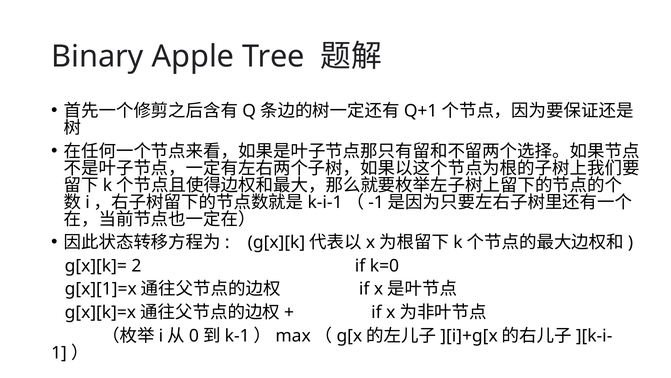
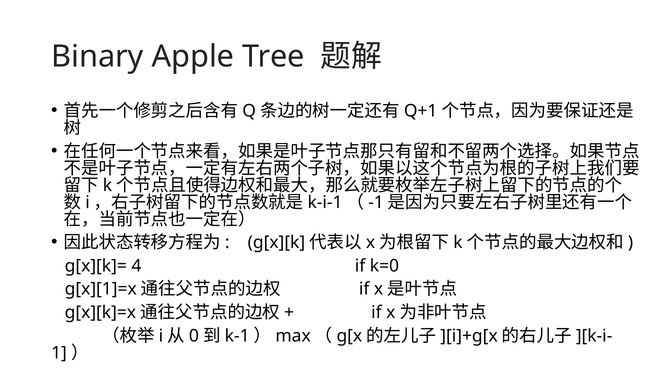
2: 2 -> 4 (136, 265)
